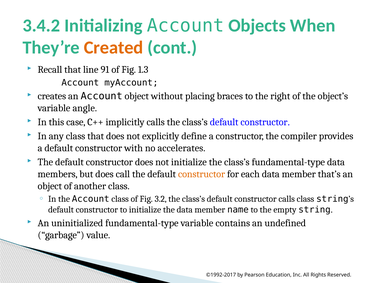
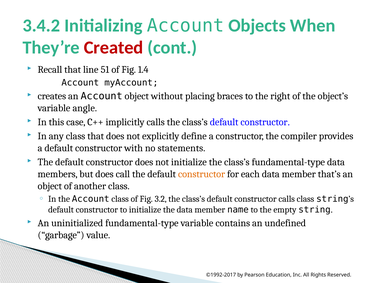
Created colour: orange -> red (114, 47)
91: 91 -> 51 (105, 70)
1.3: 1.3 -> 1.4 (143, 70)
accelerates: accelerates -> statements (181, 148)
